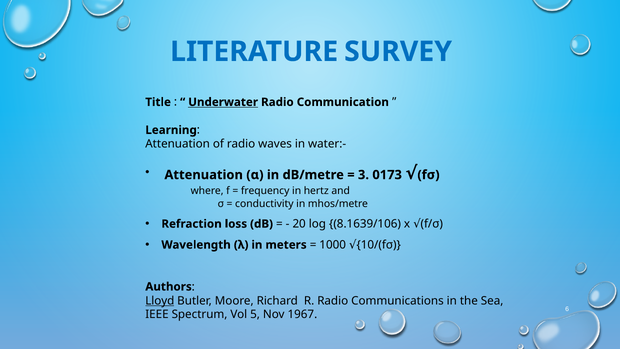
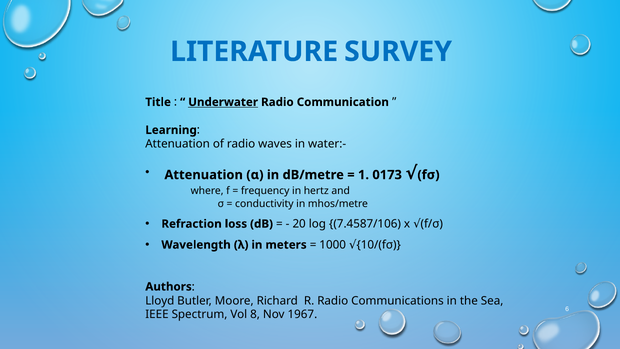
3: 3 -> 1 (364, 175)
8.1639/106: 8.1639/106 -> 7.4587/106 (365, 224)
Lloyd underline: present -> none (160, 300)
5: 5 -> 8 (255, 314)
